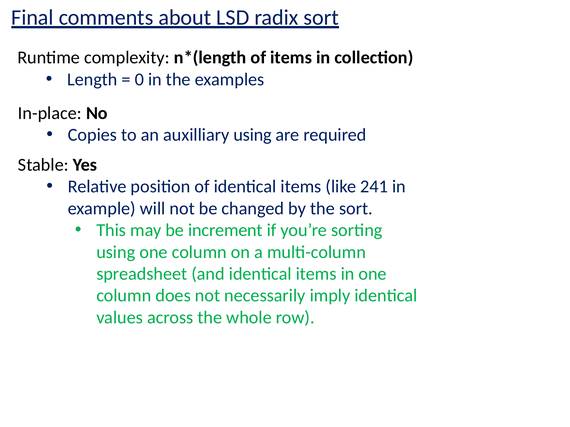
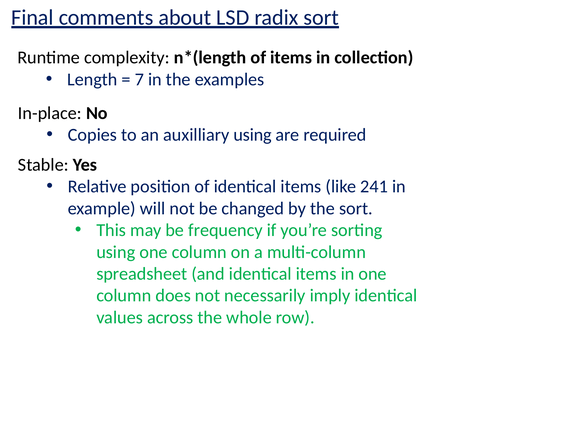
0: 0 -> 7 (139, 80)
increment: increment -> frequency (225, 230)
